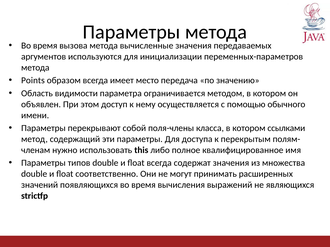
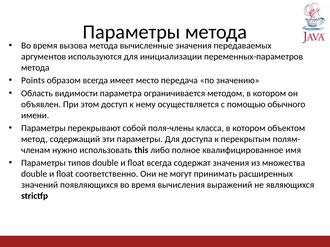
ссылками: ссылками -> объектом (286, 128)
